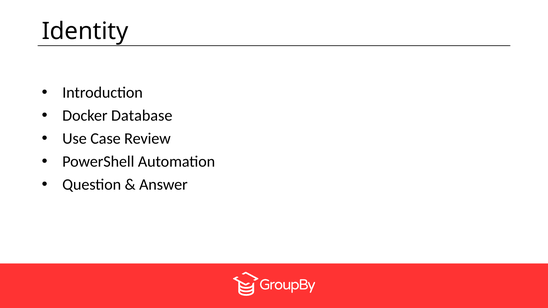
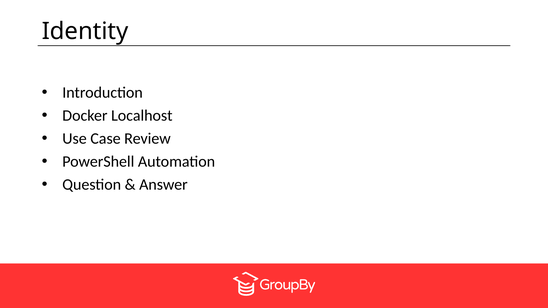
Database: Database -> Localhost (142, 116)
